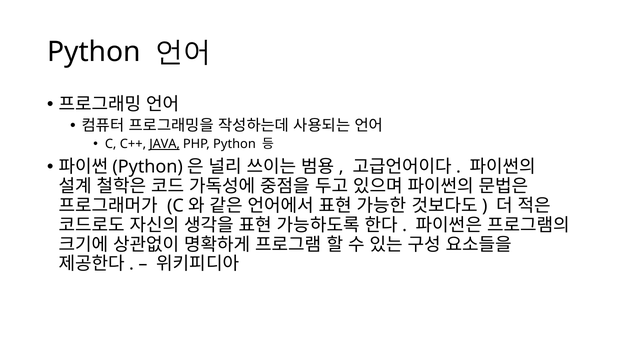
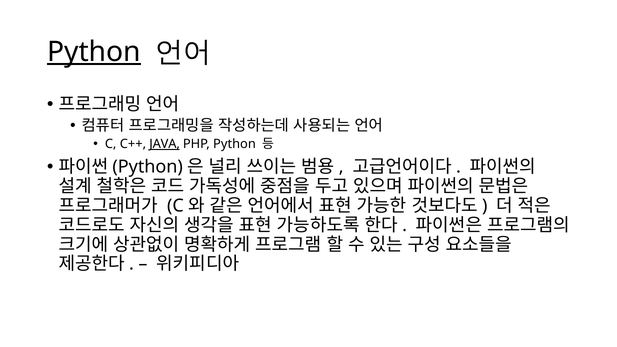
Python underline: none -> present (94, 52)
